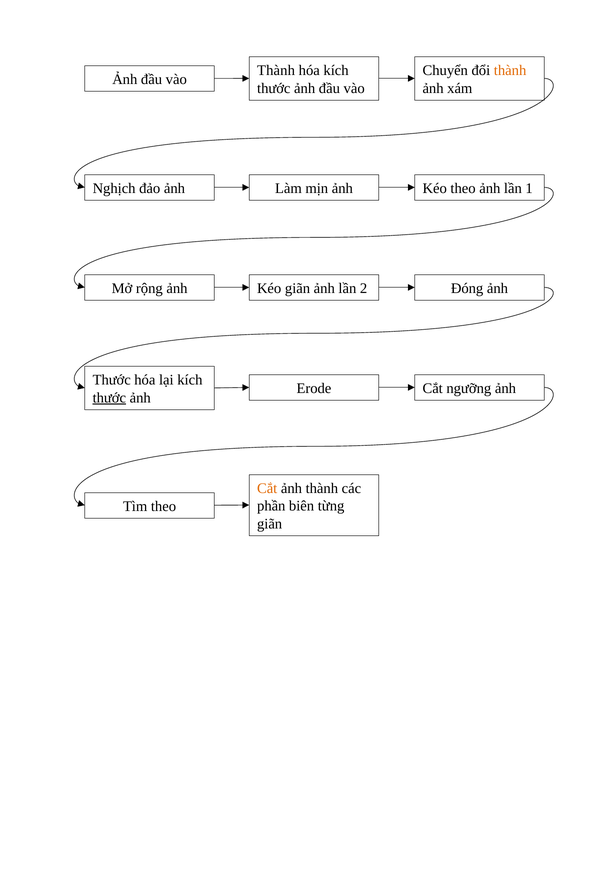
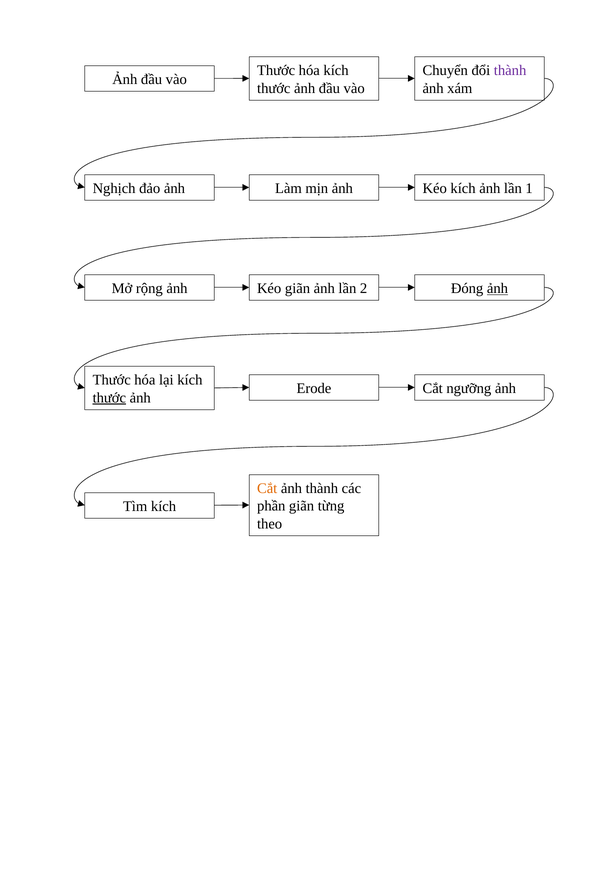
Thành: Thành -> Thước (276, 71)
thành colour: orange -> purple (510, 71)
Kéo theo: theo -> kích (463, 188)
ảnh underline: none -> present (498, 288)
phần biên: biên -> giãn (302, 506)
Tìm theo: theo -> kích (164, 506)
giãn: giãn -> theo (270, 523)
